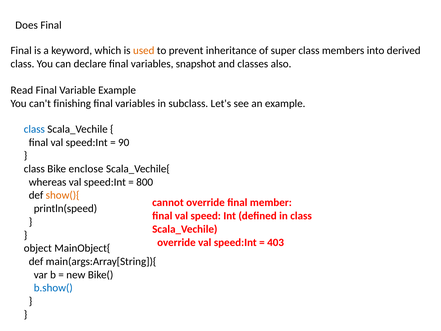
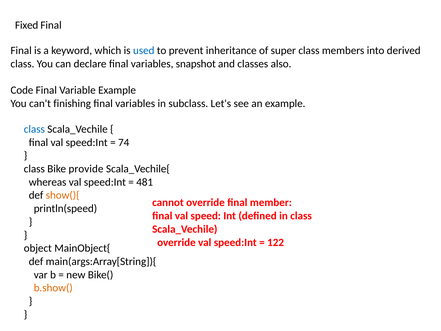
Does: Does -> Fixed (27, 25)
used colour: orange -> blue (144, 50)
Read: Read -> Code (22, 90)
90: 90 -> 74 (124, 142)
enclose: enclose -> provide (86, 169)
800: 800 -> 481 (145, 182)
403: 403 -> 122 (276, 242)
b.show( colour: blue -> orange (53, 288)
